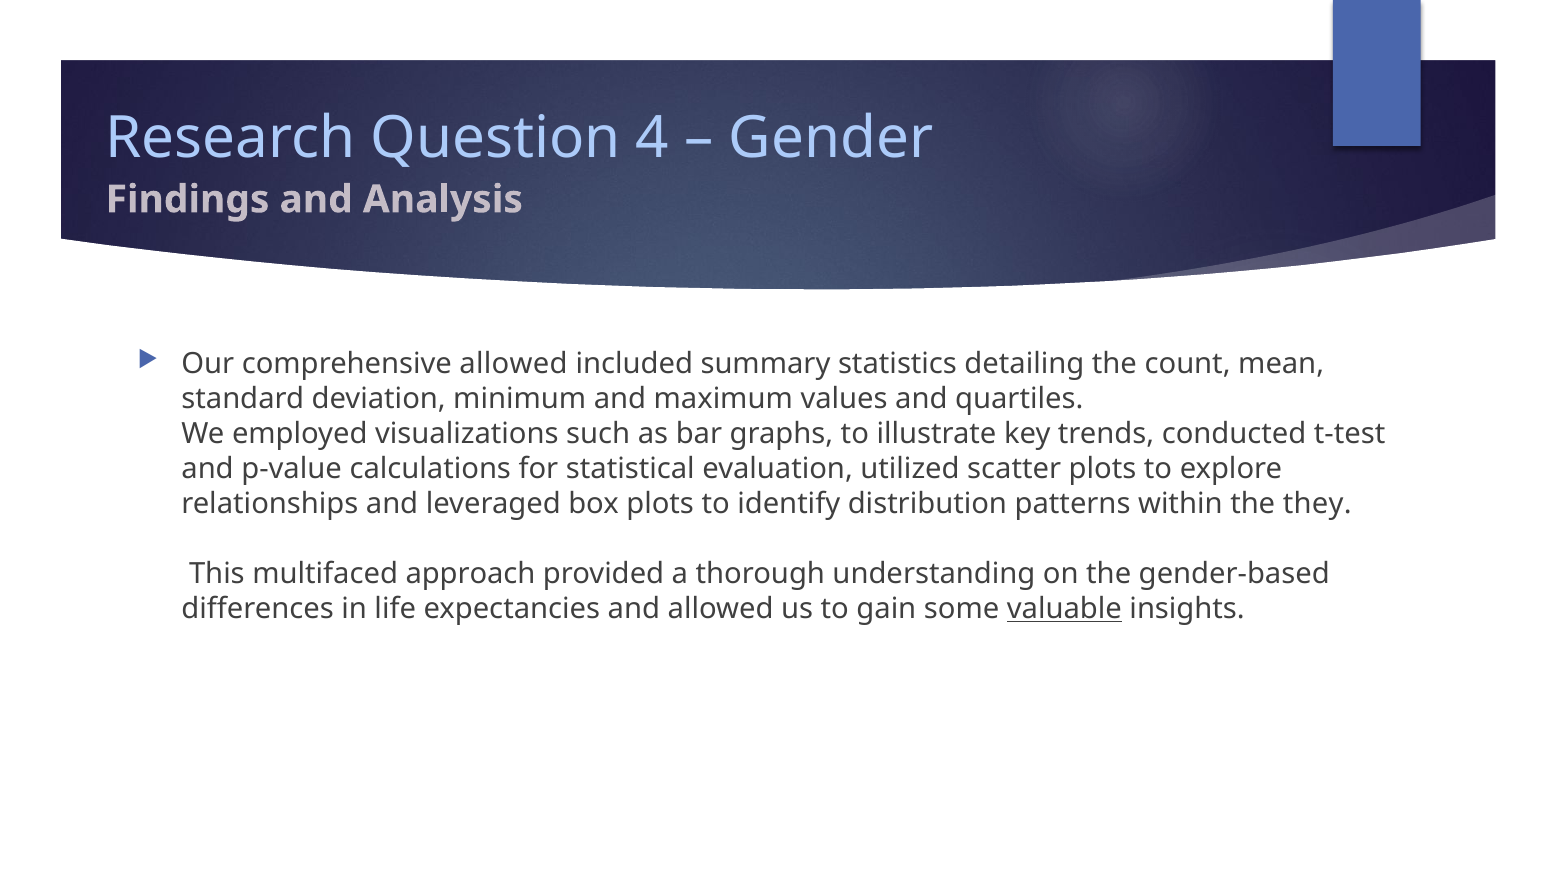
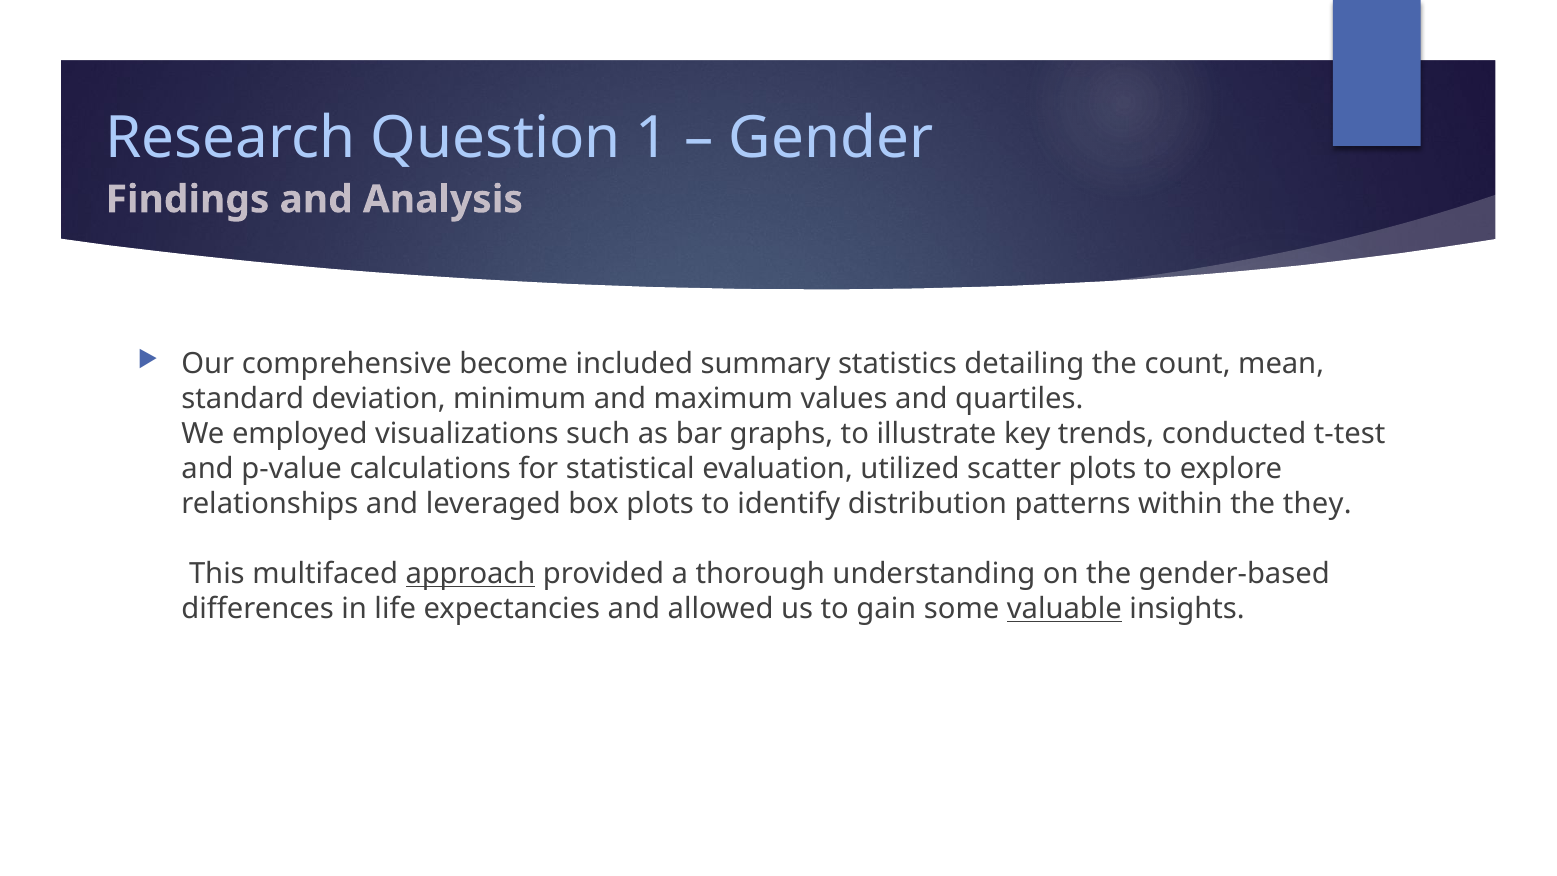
4: 4 -> 1 (653, 139)
comprehensive allowed: allowed -> become (514, 364)
approach underline: none -> present (471, 574)
